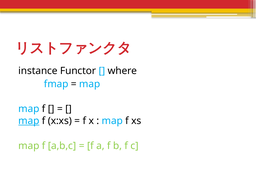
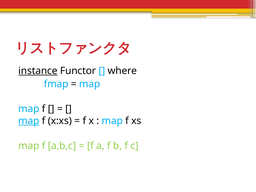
instance underline: none -> present (38, 71)
